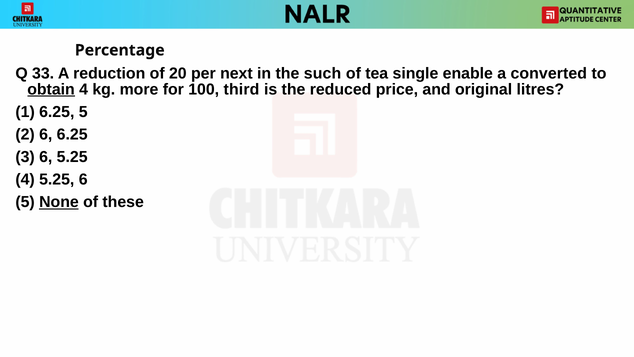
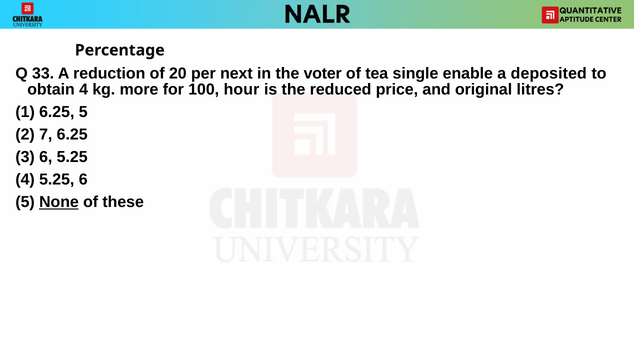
such: such -> voter (323, 73)
converted: converted -> deposited (549, 73)
obtain underline: present -> none (51, 89)
third: third -> hour (241, 89)
2 6: 6 -> 7 (46, 134)
